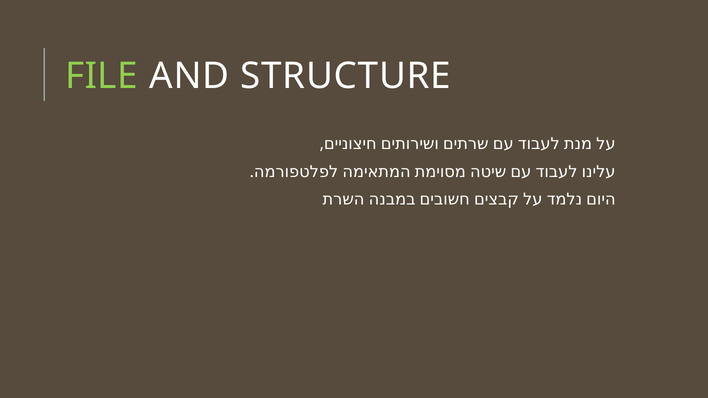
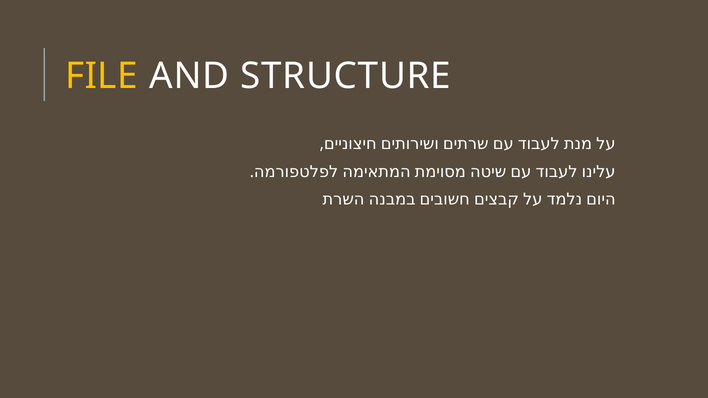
FILE colour: light green -> yellow (101, 76)
